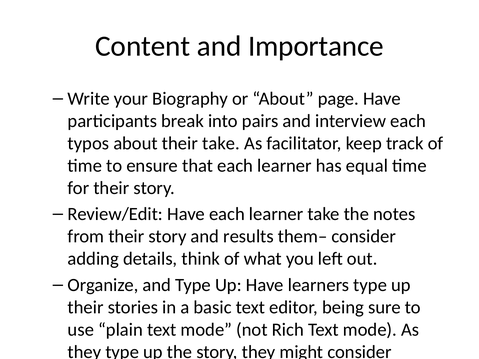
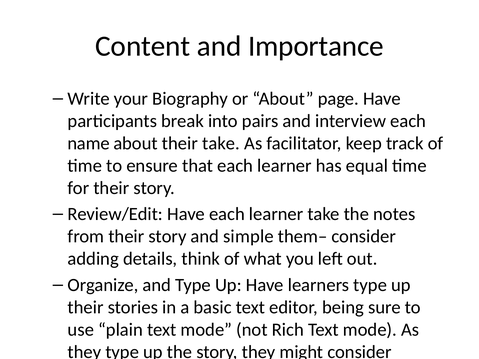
typos: typos -> name (88, 143)
results: results -> simple (248, 237)
